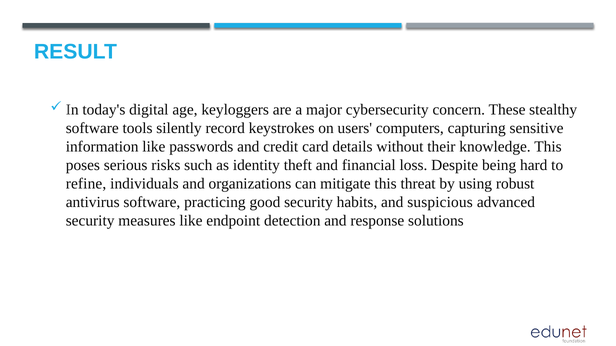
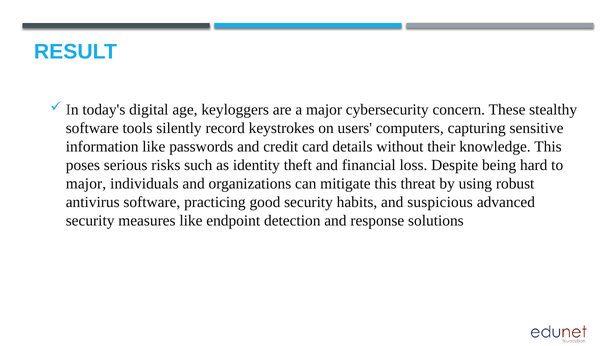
refine: refine -> major (86, 184)
